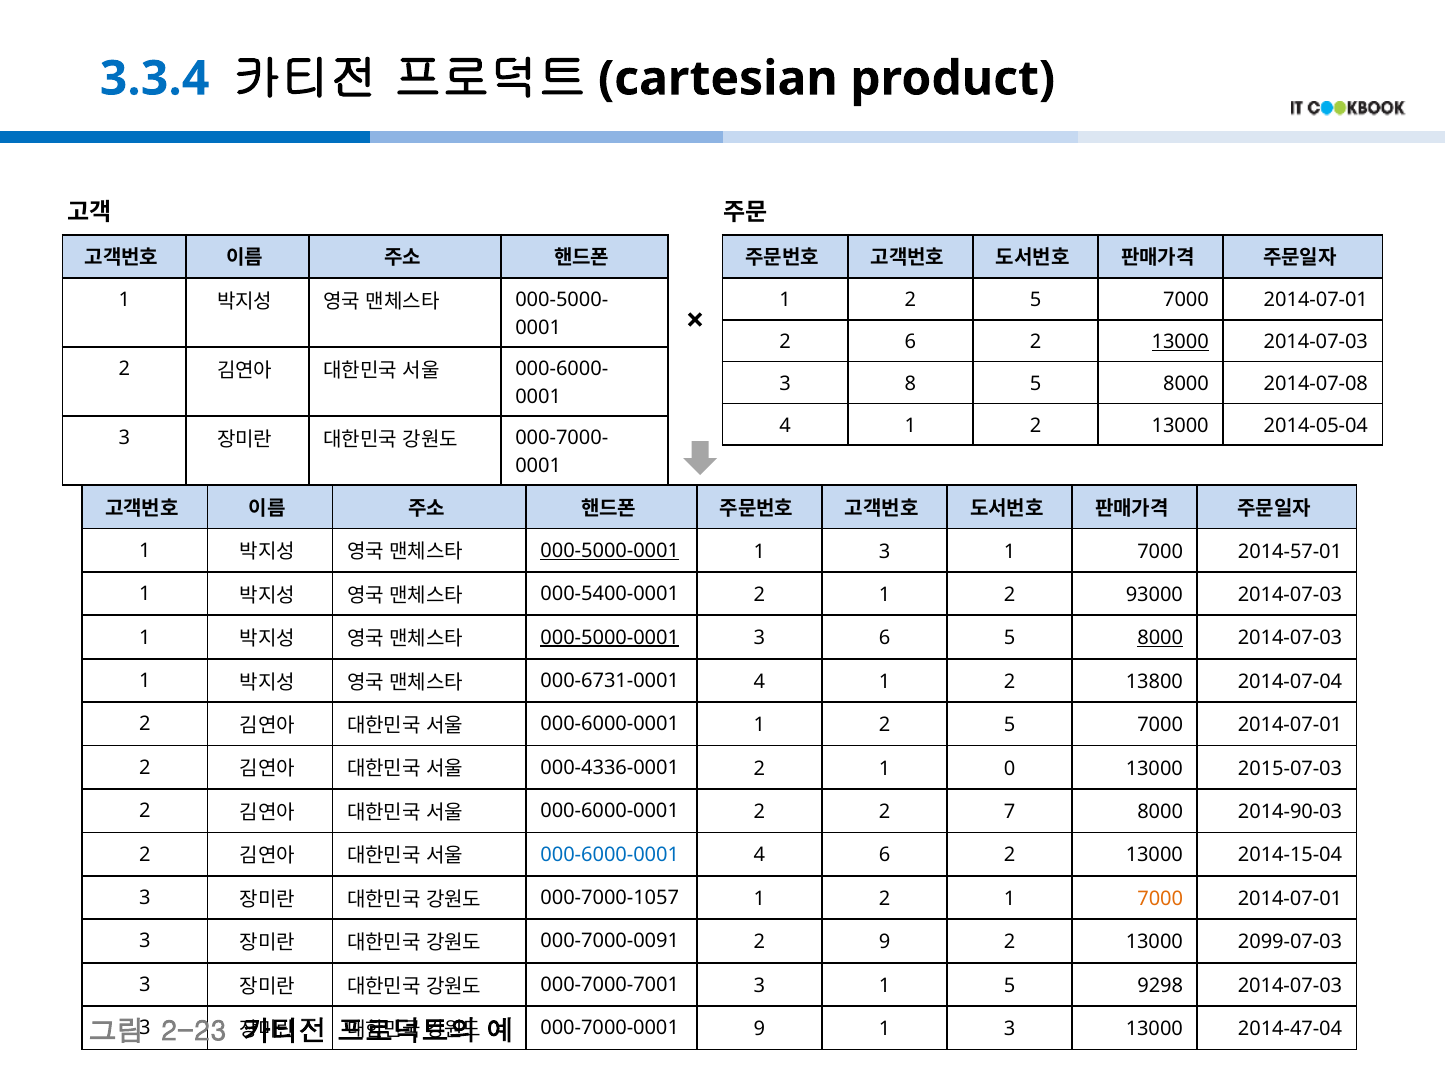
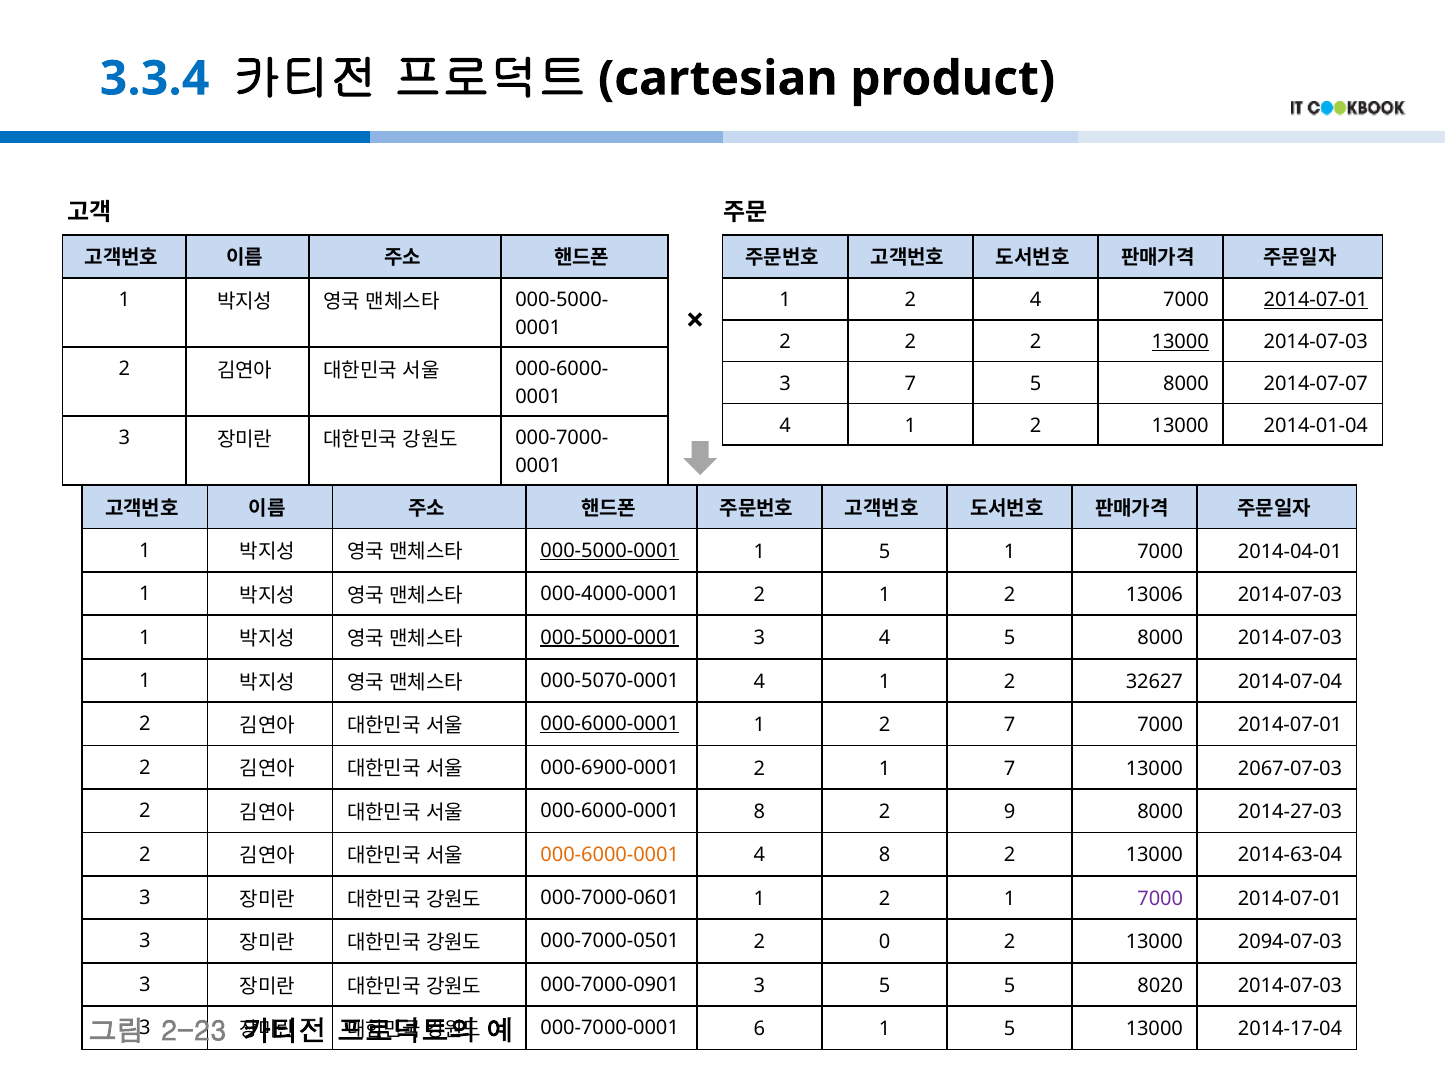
5: 5 -> 4 (1036, 300)
2014-07-01 underline: none -> present (1316, 300)
6: 6 -> 2 (910, 342)
3 8: 8 -> 7 (910, 384)
2014-07-08: 2014-07-08 -> 2014-07-07 (1316, 384)
2014-05-04: 2014-05-04 -> 2014-01-04 (1316, 425)
3: 3 -> 5 (885, 551)
2014-57-01: 2014-57-01 -> 2014-04-01 (1290, 551)
000-5400-0001: 000-5400-0001 -> 000-4000-0001 (610, 594)
93000: 93000 -> 13006 (1154, 595)
3 6: 6 -> 4 (885, 638)
8000 underline: present -> none (1160, 638)
000-6731-0001: 000-6731-0001 -> 000-5070-0001 (610, 681)
13800: 13800 -> 32627 (1154, 682)
000-6000-0001 underline: none -> present (610, 724)
5: 5 -> 7 (1010, 725)
000-4336-0001: 000-4336-0001 -> 000-6900-0001 (610, 767)
1 0: 0 -> 7 (1010, 768)
2015-07-03: 2015-07-03 -> 2067-07-03 (1290, 768)
000-6000-0001 2: 2 -> 8 (759, 812)
7: 7 -> 9 (1010, 812)
2014-90-03: 2014-90-03 -> 2014-27-03 (1290, 812)
000-6000-0001 colour: blue -> orange (610, 854)
4 6: 6 -> 8 (885, 855)
2014-15-04: 2014-15-04 -> 2014-63-04 (1290, 855)
000-7000-1057: 000-7000-1057 -> 000-7000-0601 (610, 898)
7000 colour: orange -> purple (1160, 899)
000-7000-0091: 000-7000-0091 -> 000-7000-0501 (610, 941)
2 9: 9 -> 0 (885, 942)
2099-07-03: 2099-07-03 -> 2094-07-03 (1290, 942)
000-7000-7001: 000-7000-7001 -> 000-7000-0901 (610, 985)
1: 1 -> 5 (885, 985)
9298: 9298 -> 8020 (1160, 985)
000-7000-0001 9: 9 -> 6 (759, 1029)
3: 3 -> 5 (1010, 1029)
2014-47-04: 2014-47-04 -> 2014-17-04 (1290, 1029)
